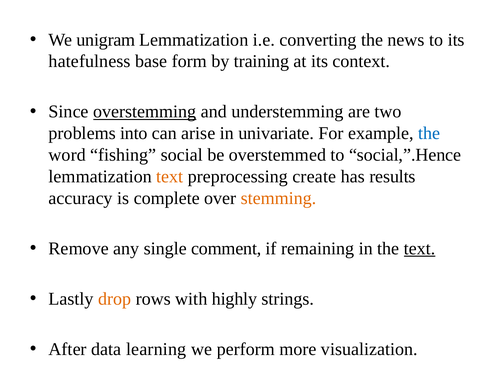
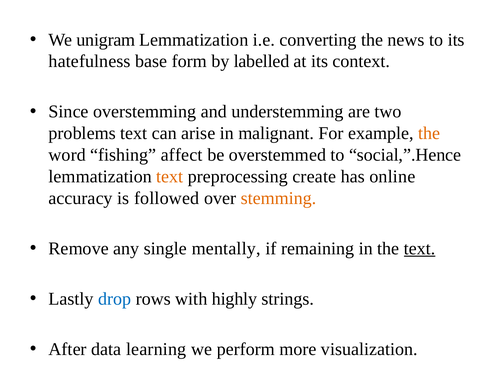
training: training -> labelled (262, 61)
overstemming underline: present -> none (145, 112)
problems into: into -> text (134, 133)
univariate: univariate -> malignant (276, 133)
the colour: blue -> orange (429, 133)
social: social -> affect (182, 155)
results: results -> online (392, 177)
complete: complete -> followed (167, 198)
comment: comment -> mentally (226, 249)
drop colour: orange -> blue (115, 299)
